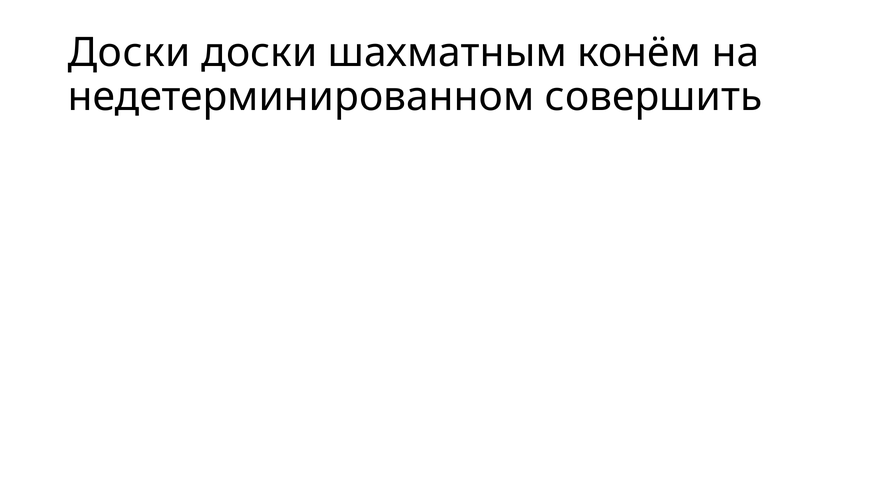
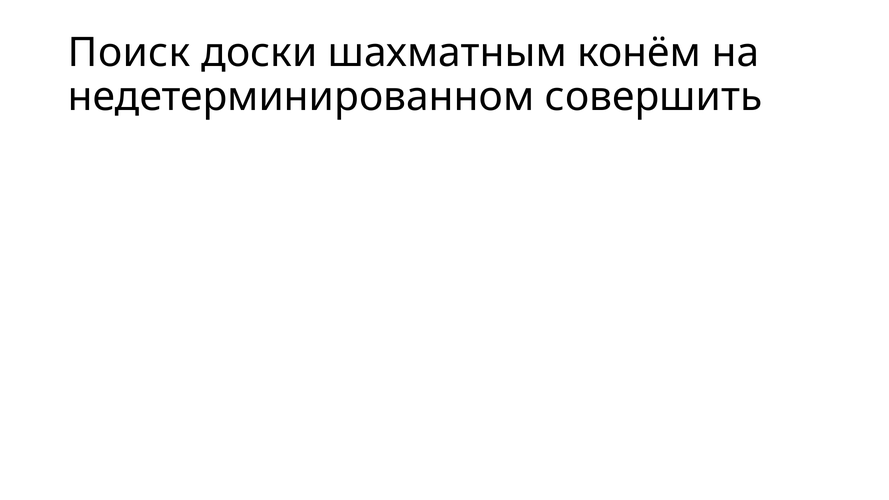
Доски: Доски -> Поиск (129, 53)
